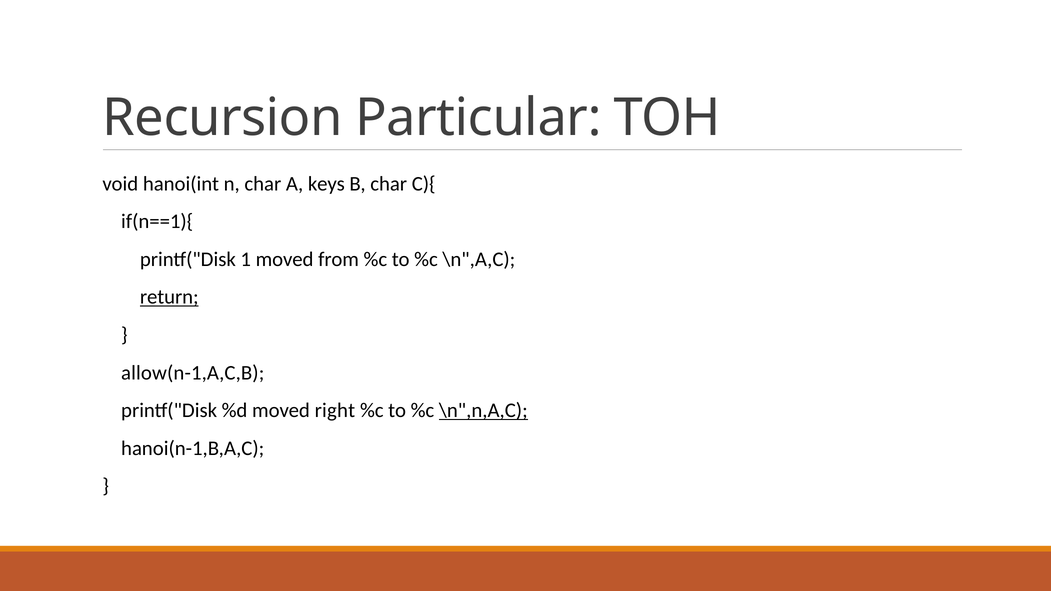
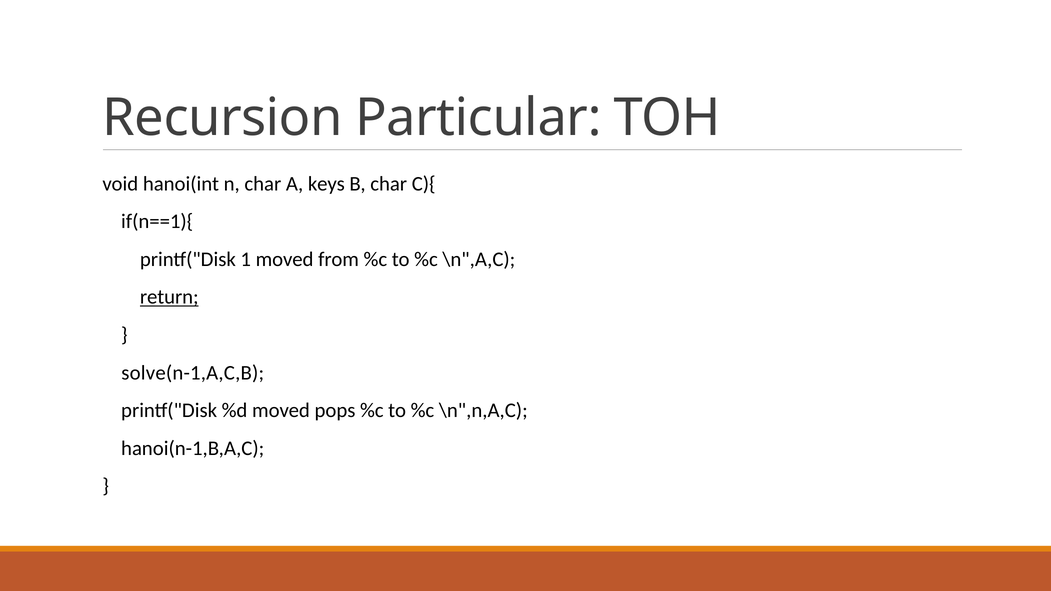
allow(n-1,A,C,B: allow(n-1,A,C,B -> solve(n-1,A,C,B (193, 373)
right: right -> pops (335, 411)
\n",n,A,C underline: present -> none (483, 411)
